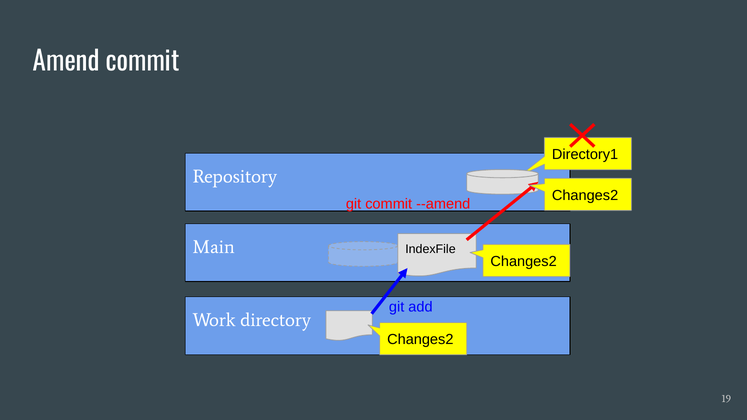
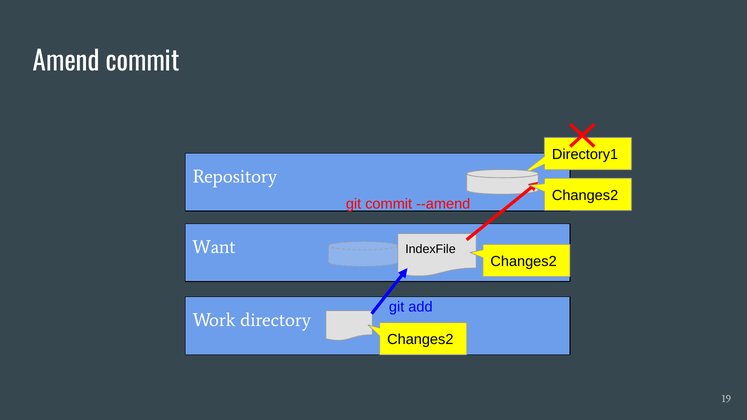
Main: Main -> Want (214, 247)
